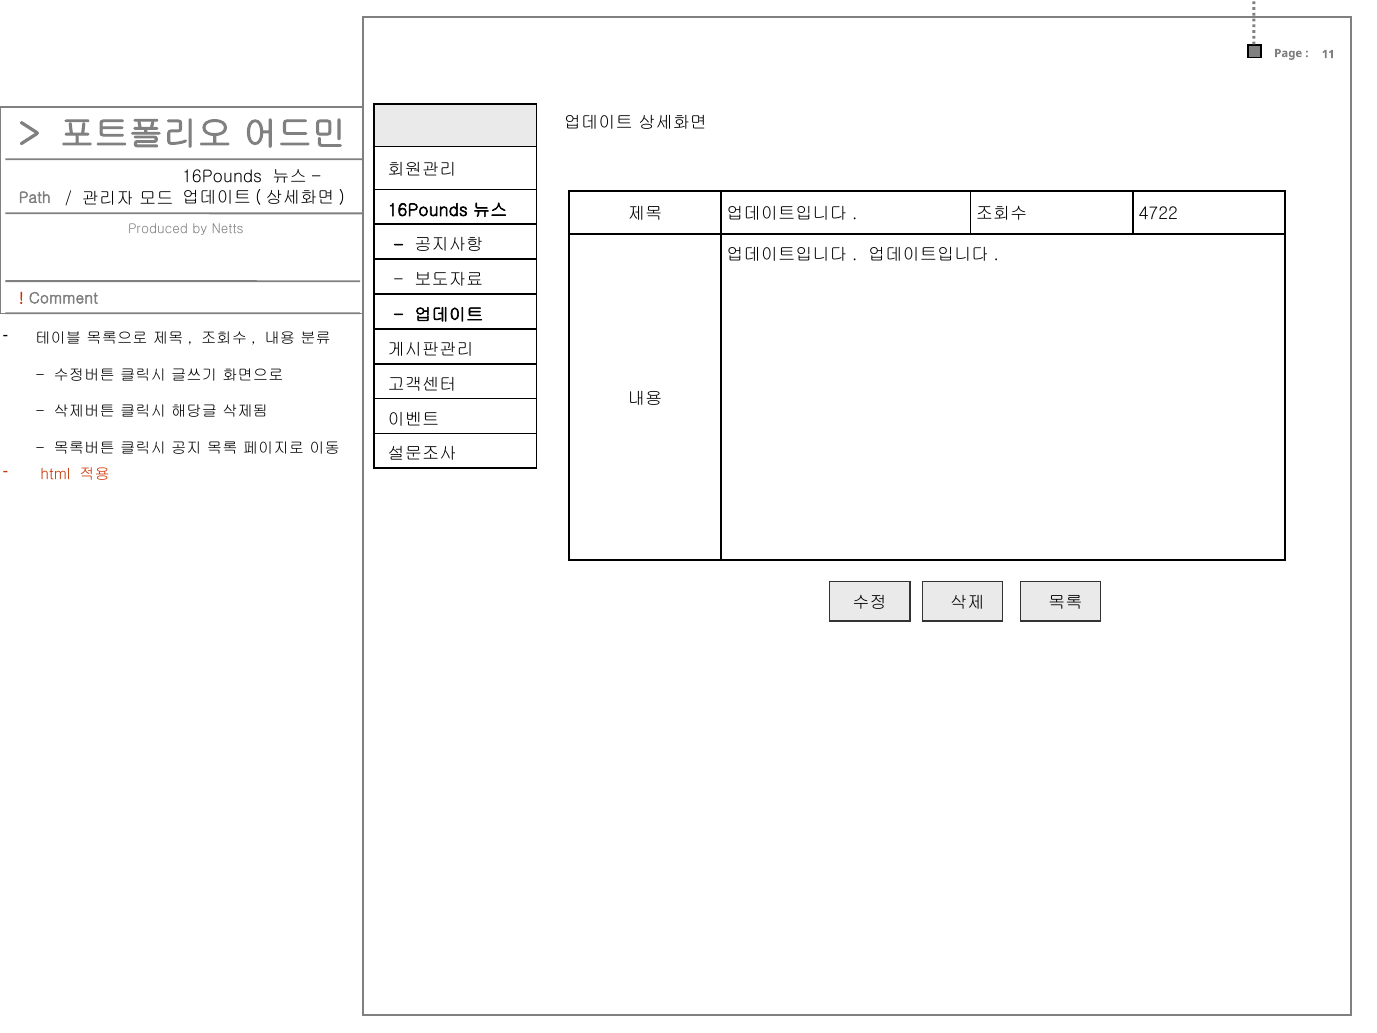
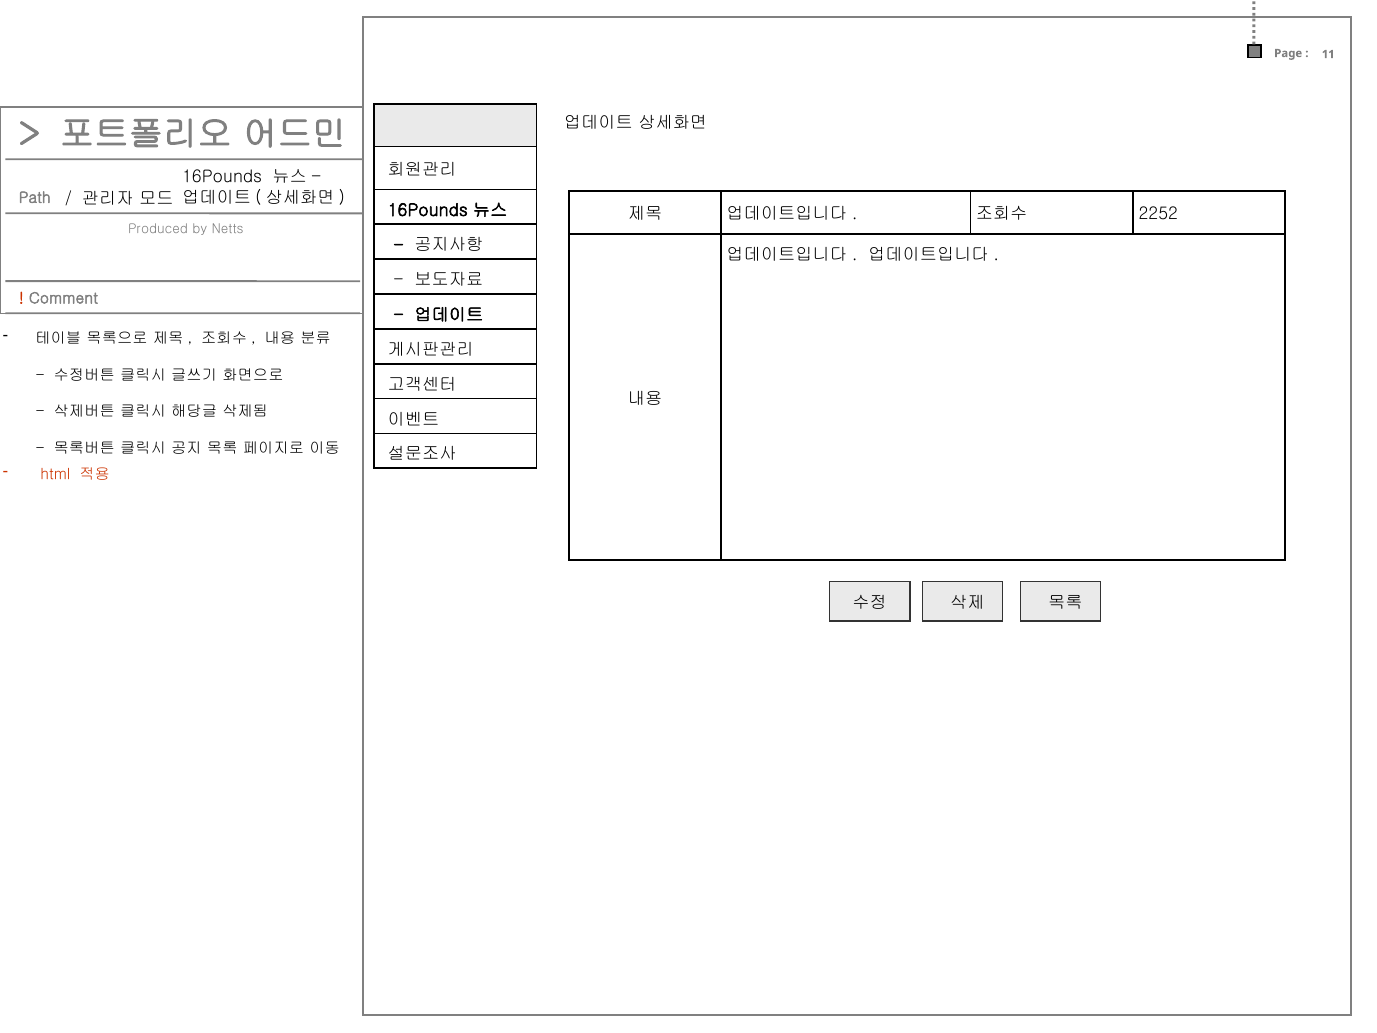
4722: 4722 -> 2252 (1158, 214)
